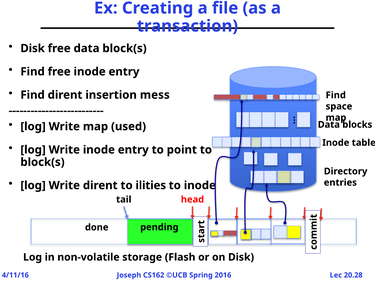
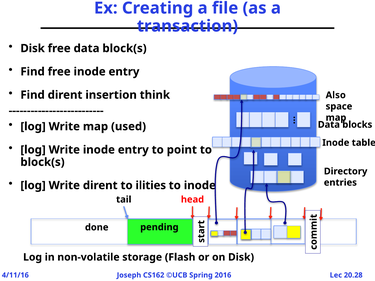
mess: mess -> think (155, 95)
Find: Find -> Also (336, 95)
